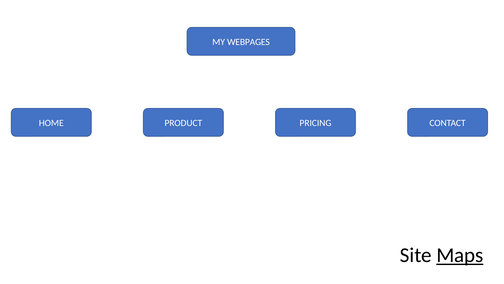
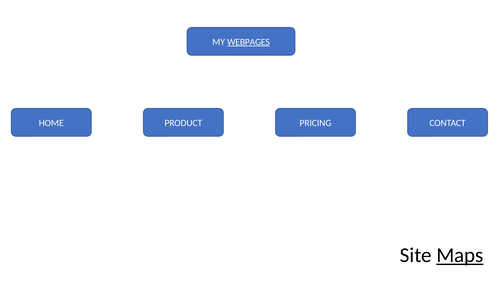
WEBPAGES underline: none -> present (248, 42)
